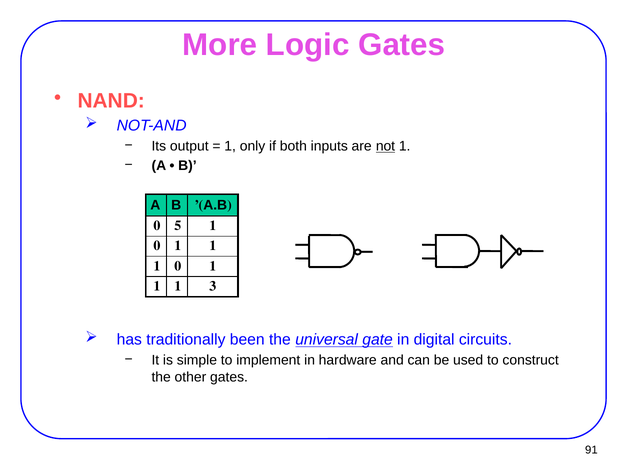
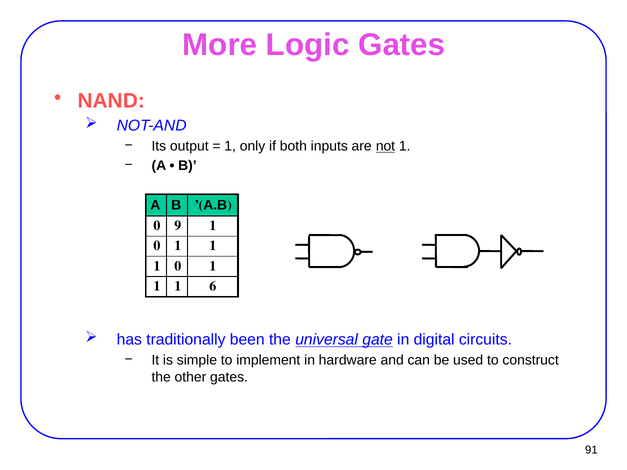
5: 5 -> 9 (178, 226)
3: 3 -> 6 (213, 286)
